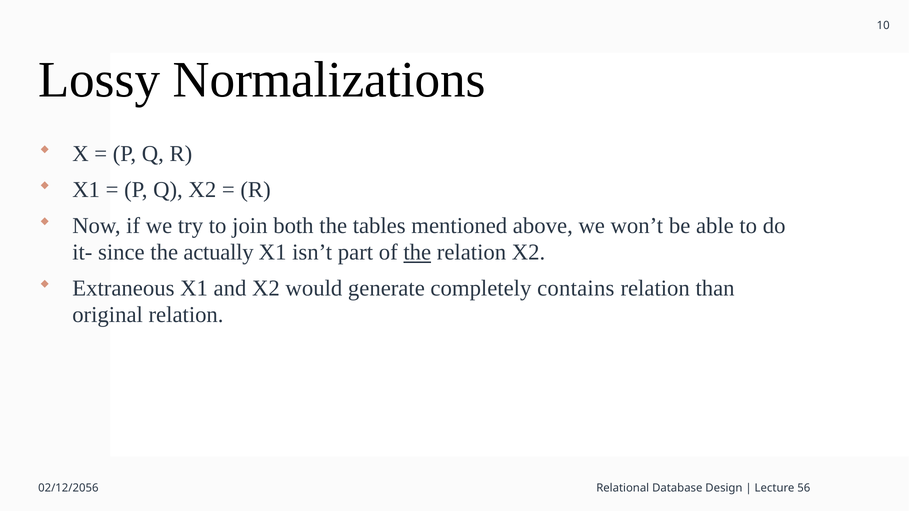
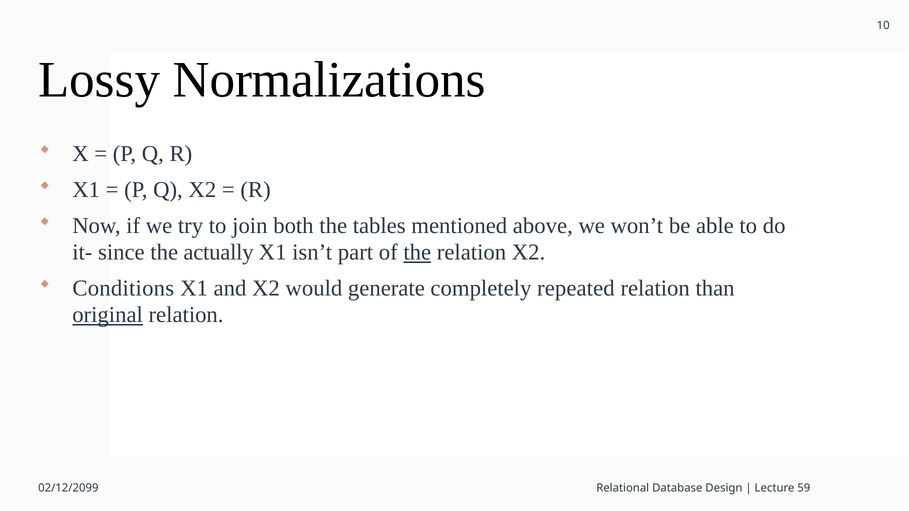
Extraneous: Extraneous -> Conditions (123, 288)
contains: contains -> repeated (576, 288)
original underline: none -> present (108, 315)
02/12/2056: 02/12/2056 -> 02/12/2099 (68, 488)
56: 56 -> 59 (804, 488)
